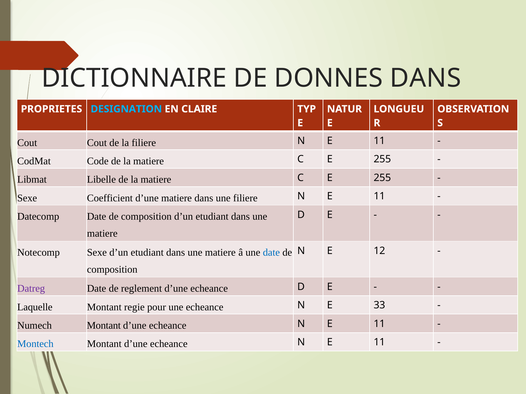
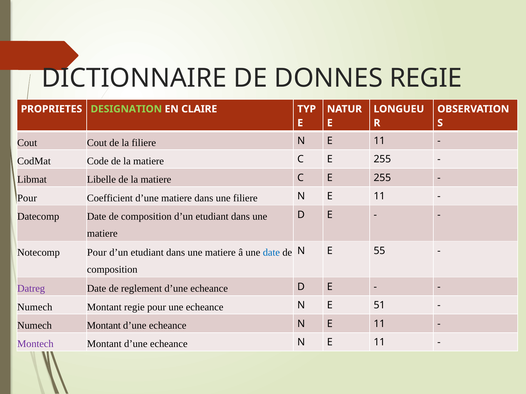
DONNES DANS: DANS -> REGIE (426, 78)
DESIGNATION colour: light blue -> light green (126, 109)
Sexe: Sexe -> Pour (27, 198)
12: 12 -> 55 (379, 251)
Notecomp Sexe: Sexe -> Pour (97, 253)
Laquelle: Laquelle -> Numech (35, 307)
33: 33 -> 51 (379, 306)
Montech colour: blue -> purple (35, 344)
